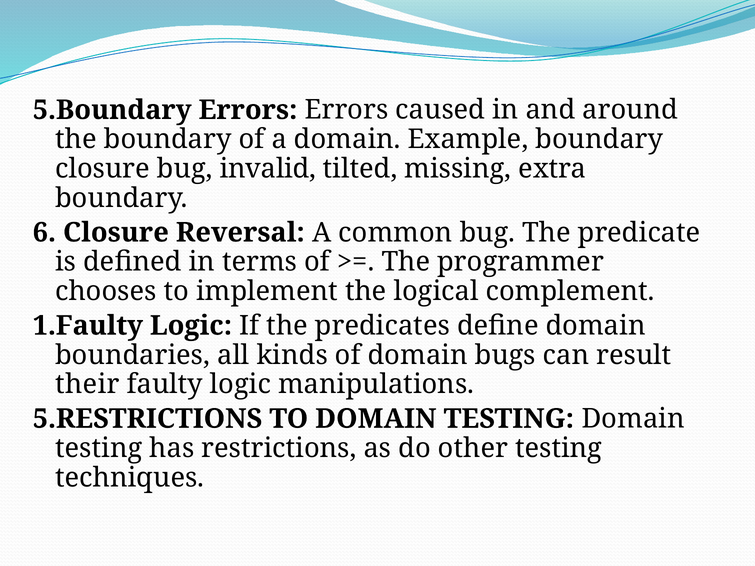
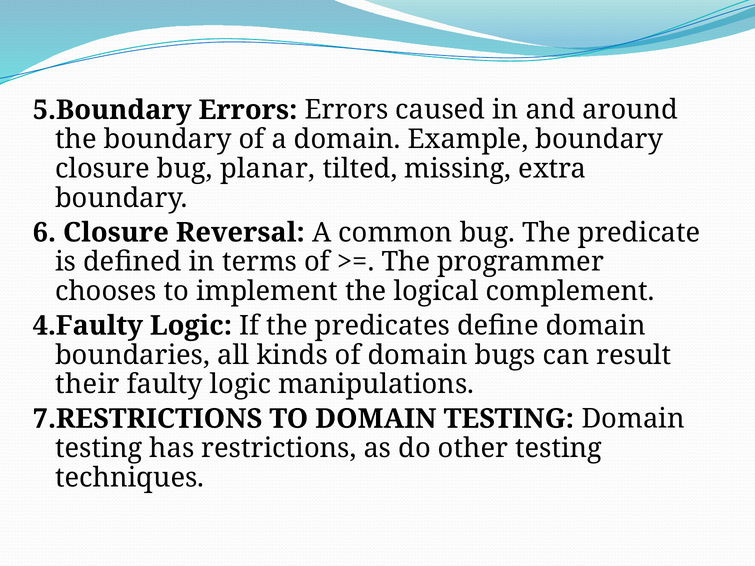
invalid: invalid -> planar (268, 169)
1.Faulty: 1.Faulty -> 4.Faulty (88, 326)
5.RESTRICTIONS: 5.RESTRICTIONS -> 7.RESTRICTIONS (147, 419)
